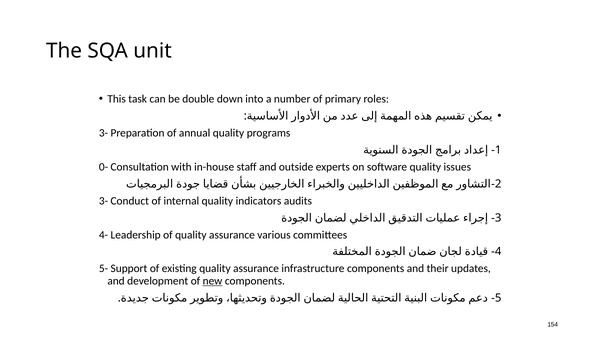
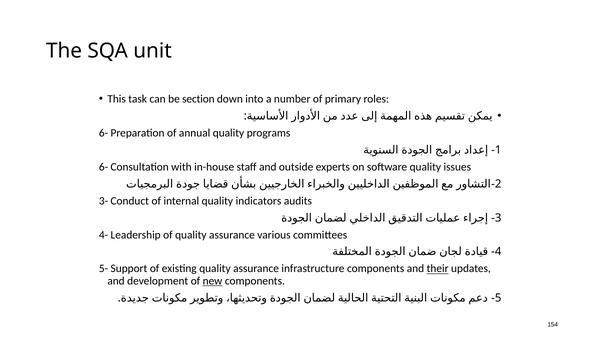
double: double -> section (198, 99)
3-: 3- -> 6- (104, 133)
0-: 0- -> 6- (104, 167)
their underline: none -> present (438, 269)
